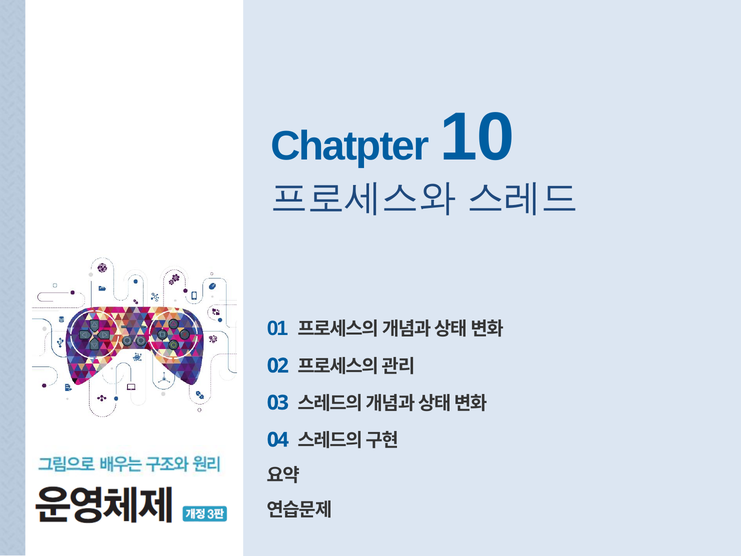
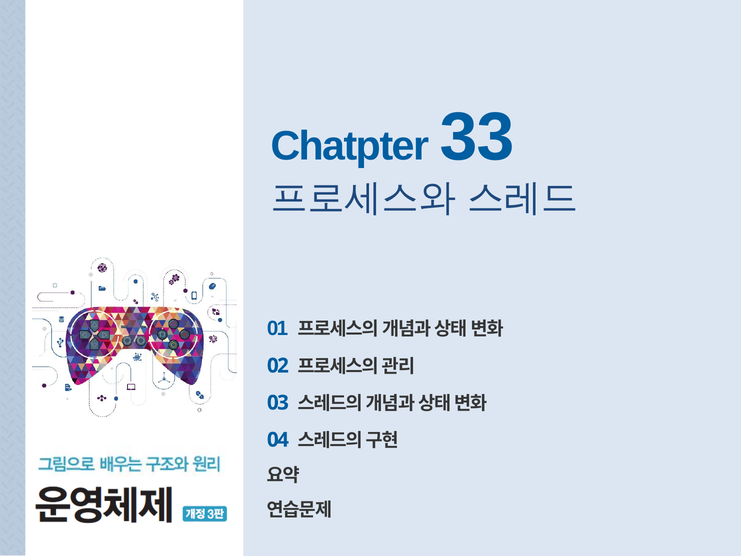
10: 10 -> 33 (477, 137)
